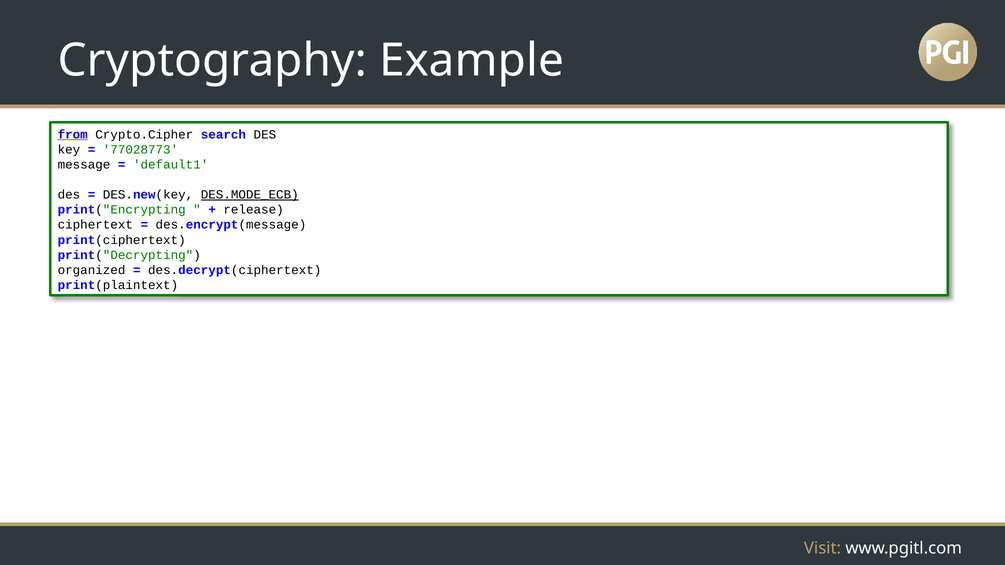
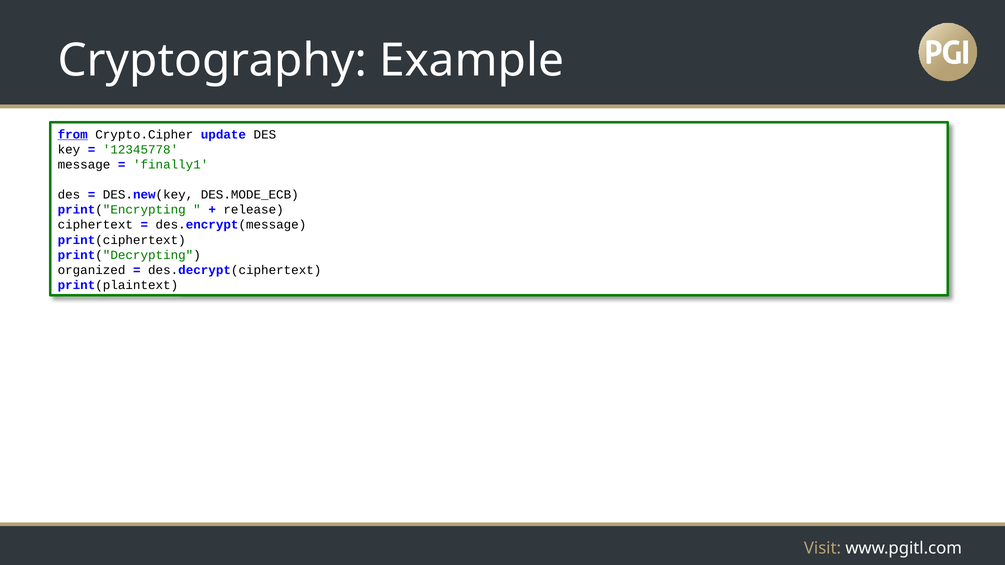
search: search -> update (223, 134)
77028773: 77028773 -> 12345778 (141, 150)
default1: default1 -> finally1 (171, 165)
DES.MODE_ECB underline: present -> none (250, 195)
